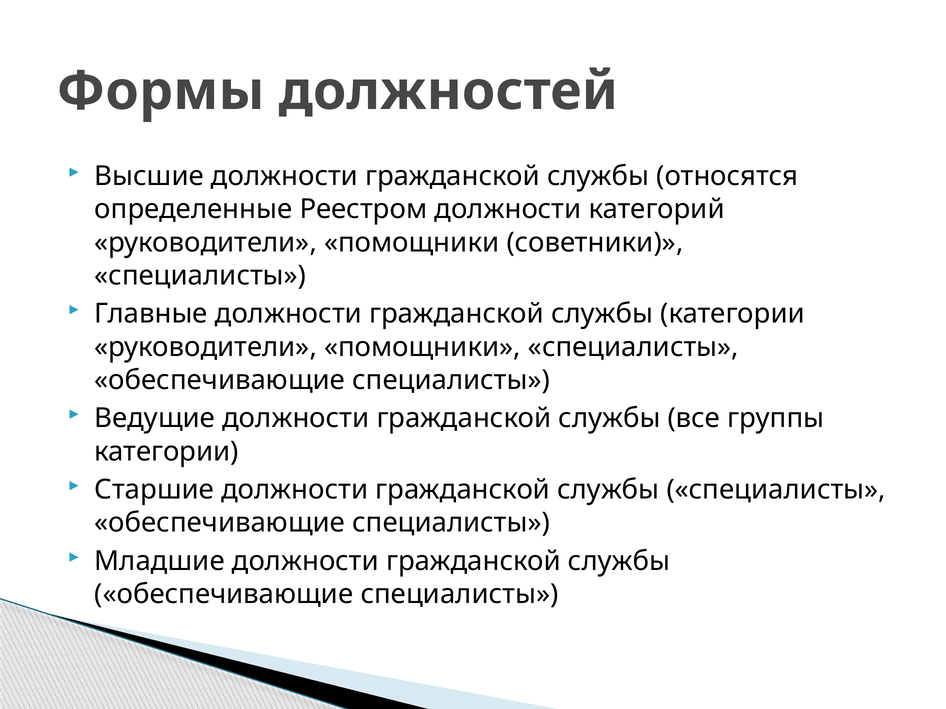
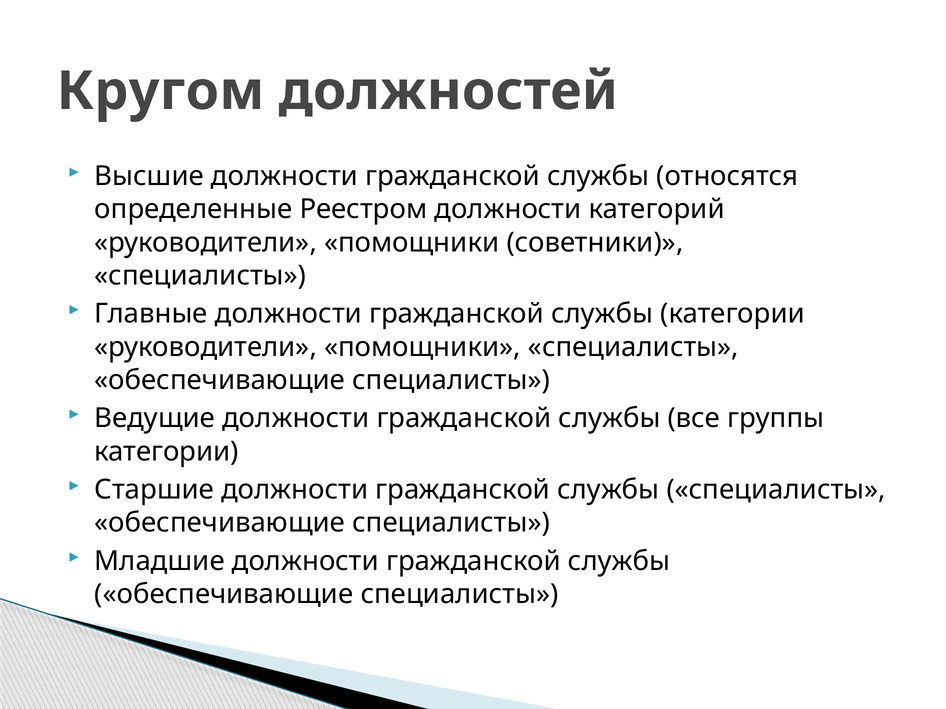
Формы: Формы -> Кругом (161, 91)
